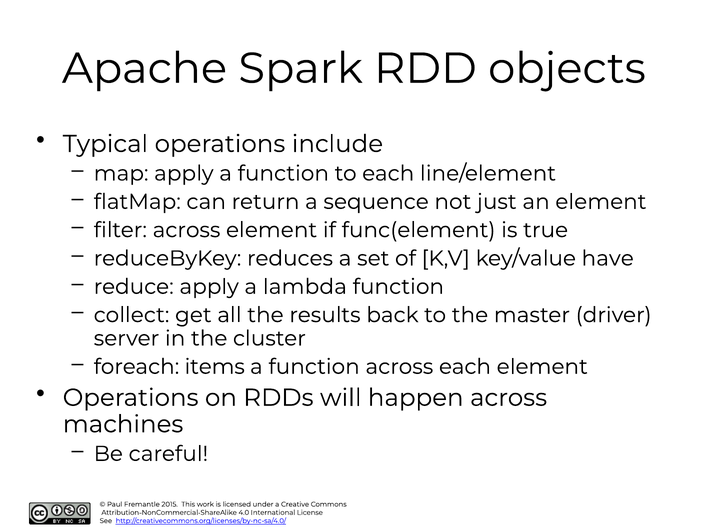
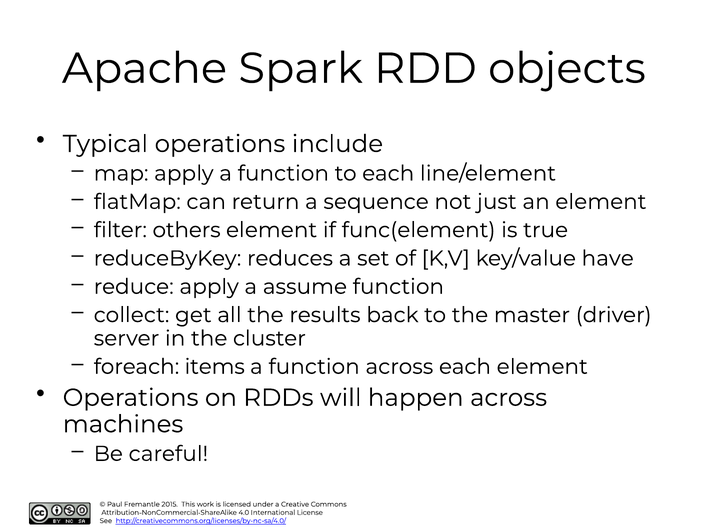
filter across: across -> others (187, 230)
lambda: lambda -> assume (305, 287)
